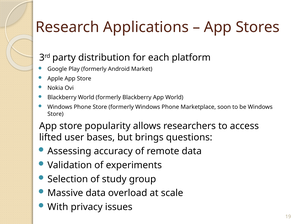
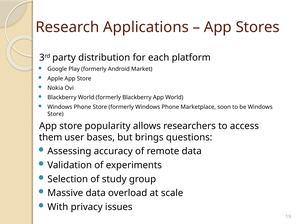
lifted: lifted -> them (51, 137)
